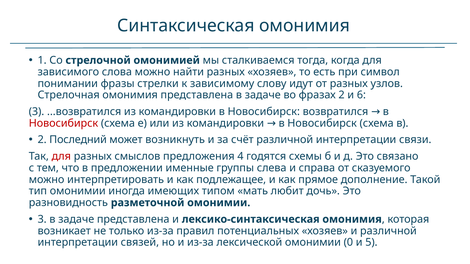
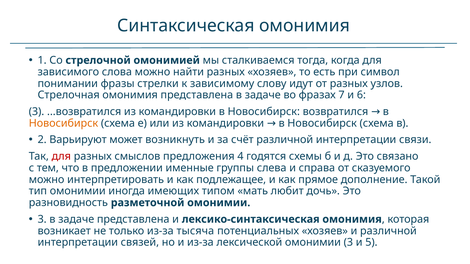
фразах 2: 2 -> 7 (342, 95)
Новосибирск colour: red -> orange (63, 123)
Последний: Последний -> Варьируют (78, 140)
правил: правил -> тысяча (195, 231)
омонимии 0: 0 -> 3 (348, 243)
